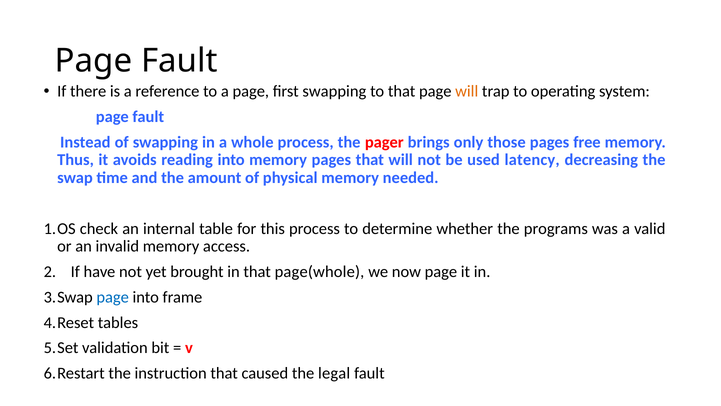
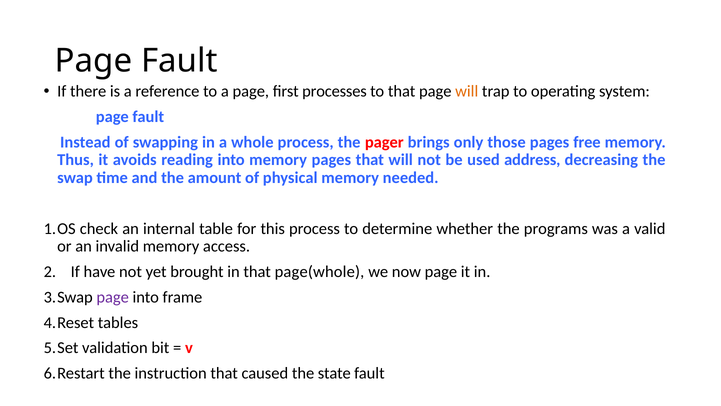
first swapping: swapping -> processes (335, 91)
latency: latency -> address (532, 160)
page colour: blue -> purple (113, 297)
legal: legal -> state (334, 373)
